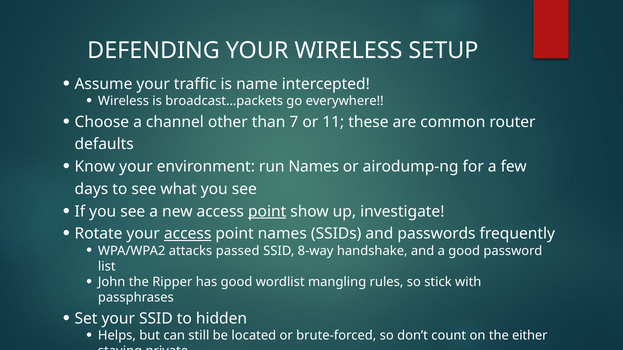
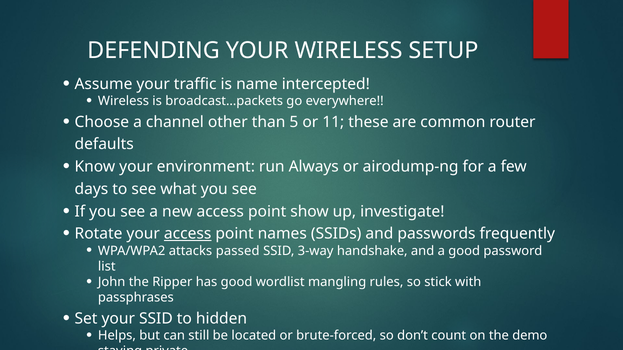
7: 7 -> 5 (294, 122)
run Names: Names -> Always (314, 167)
point underline: present -> none (267, 212)
8-way: 8-way -> 3-way (316, 251)
either: either -> demo (530, 336)
